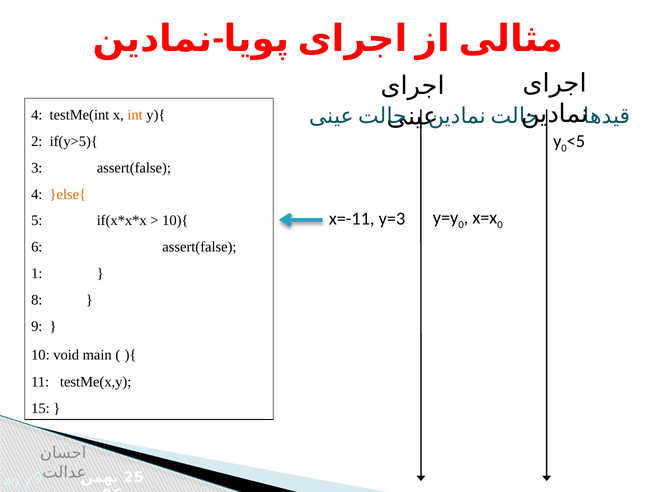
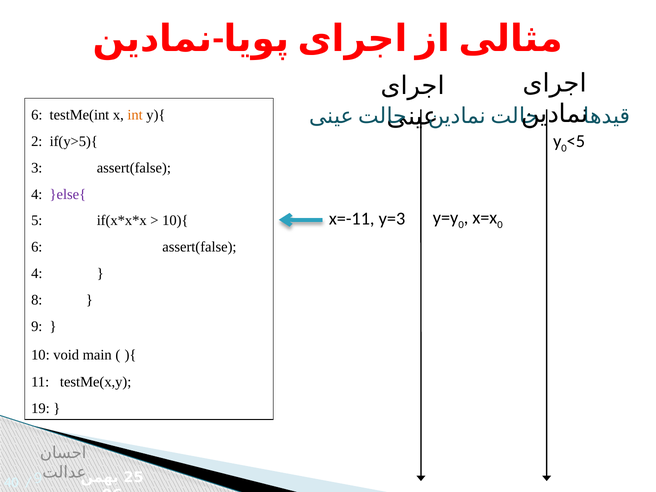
4: 4 -> 6 (37, 115)
}else{ colour: orange -> purple (68, 194)
1: 1 -> 4 (37, 274)
15: 15 -> 19 (40, 408)
